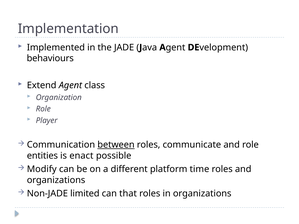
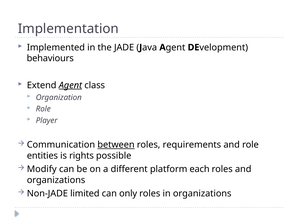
Agent underline: none -> present (70, 85)
communicate: communicate -> requirements (192, 145)
enact: enact -> rights (82, 156)
time: time -> each (200, 169)
that: that -> only (128, 194)
